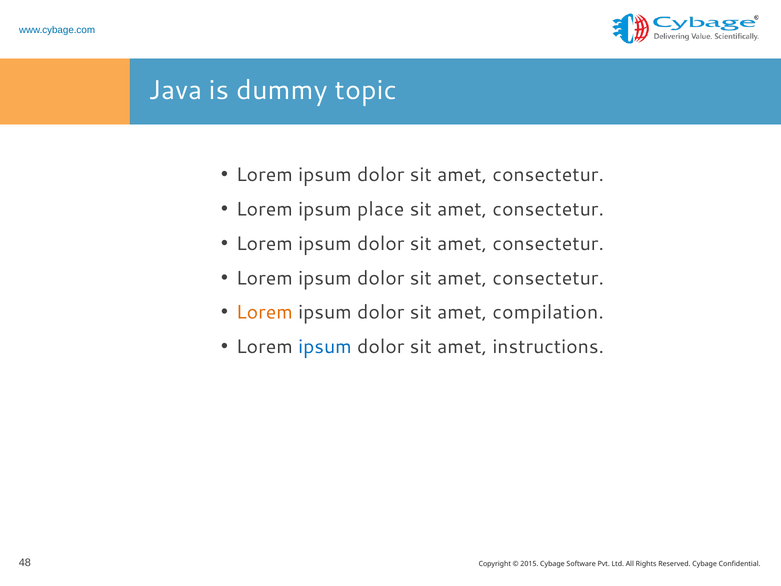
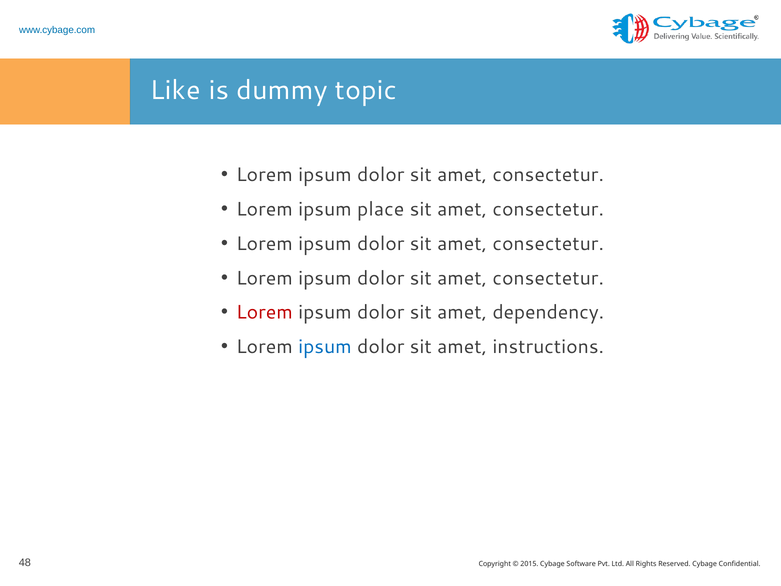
Java: Java -> Like (175, 90)
Lorem colour: orange -> red (264, 312)
compilation: compilation -> dependency (548, 312)
